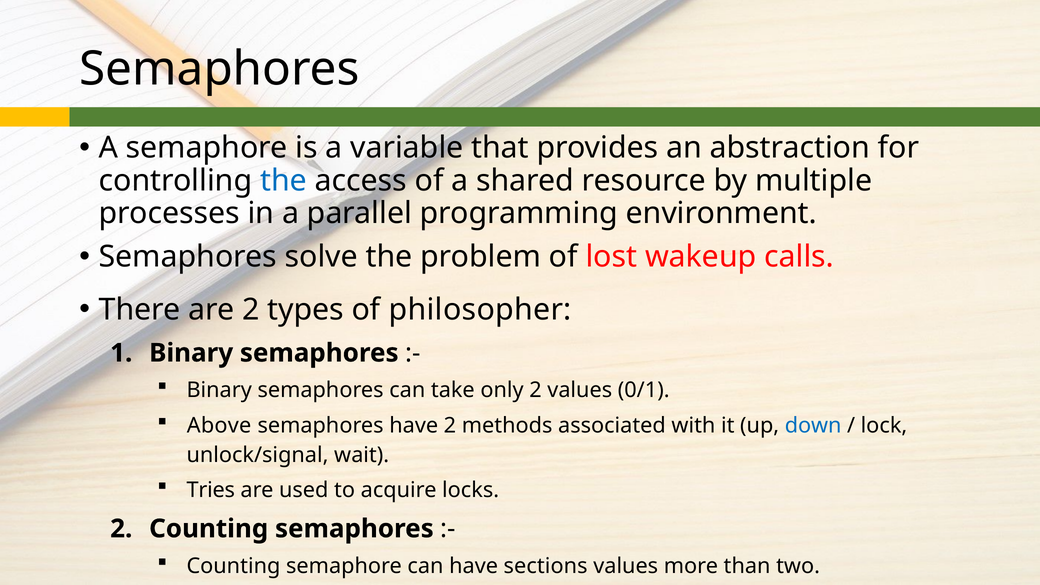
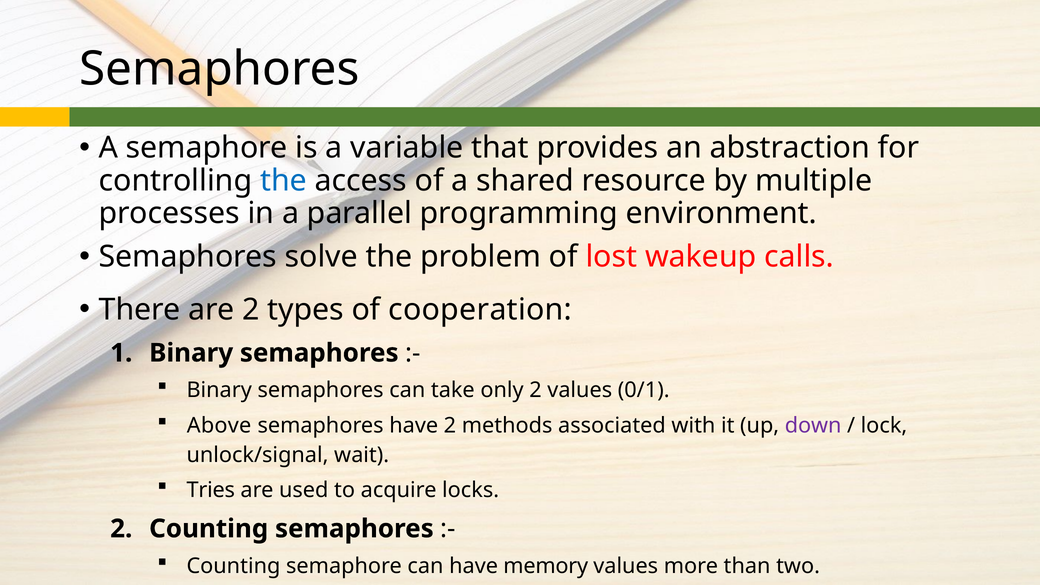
philosopher: philosopher -> cooperation (480, 310)
down colour: blue -> purple (813, 425)
sections: sections -> memory (546, 566)
